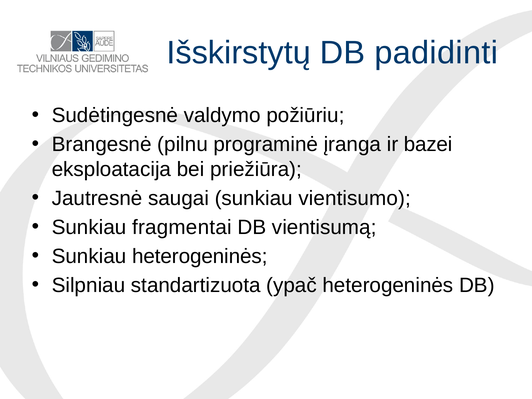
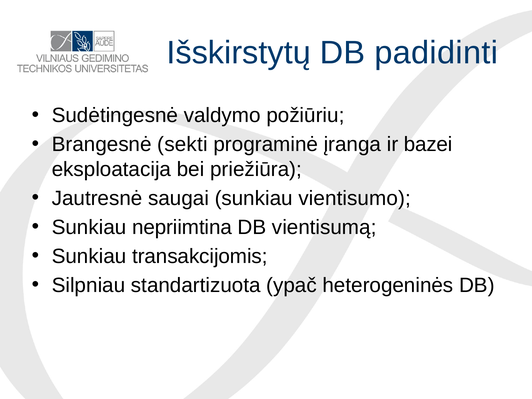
pilnu: pilnu -> sekti (182, 144)
fragmentai: fragmentai -> nepriimtina (182, 227)
Sunkiau heterogeninės: heterogeninės -> transakcijomis (200, 256)
